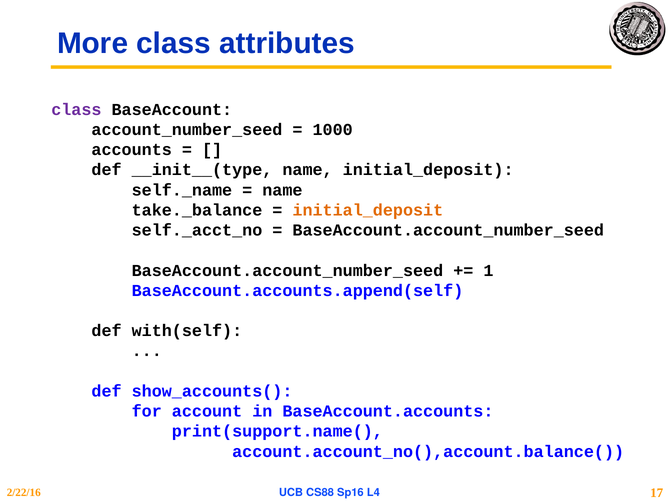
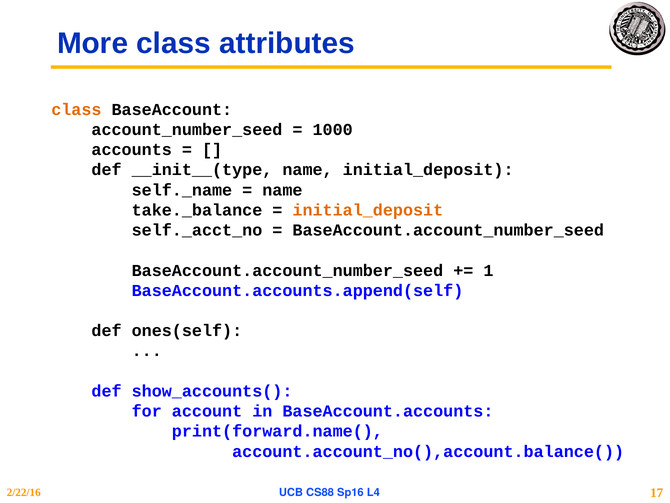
class colour: purple -> orange (76, 109)
with(self: with(self -> ones(self (187, 331)
print(support.name(: print(support.name( -> print(forward.name( (277, 431)
